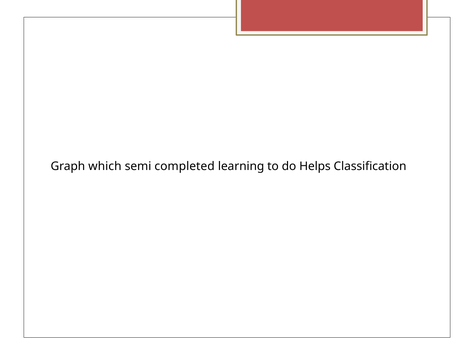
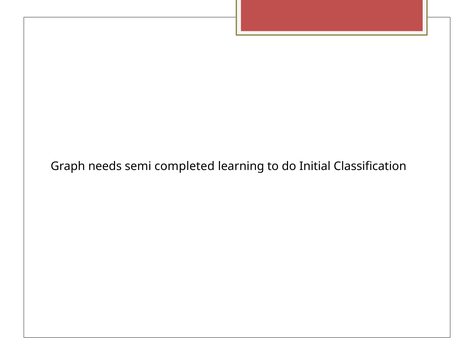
which: which -> needs (105, 166)
Helps: Helps -> Initial (315, 166)
